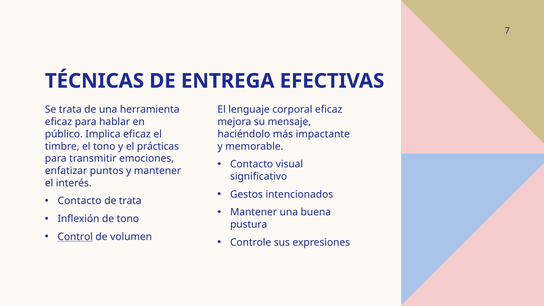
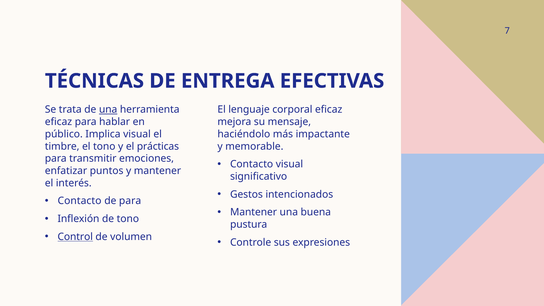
una underline: none -> present (108, 110)
Implica eficaz: eficaz -> visual (137, 134)
de trata: trata -> para (130, 201)
